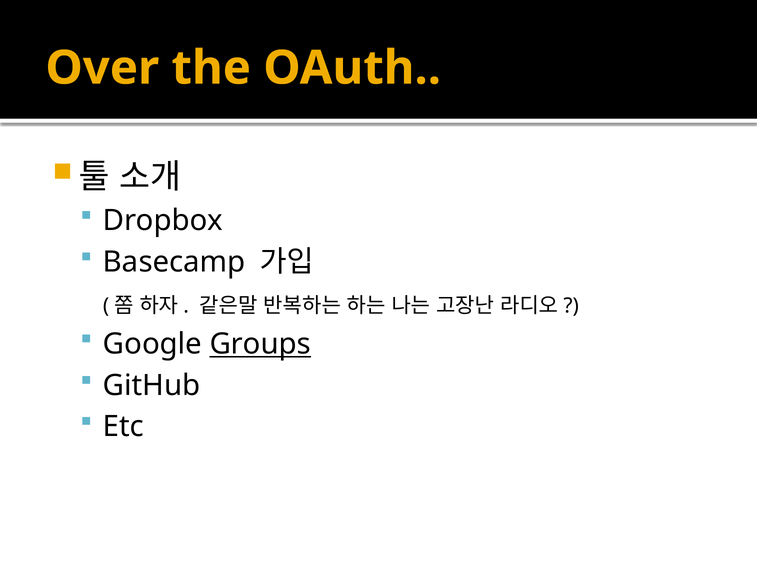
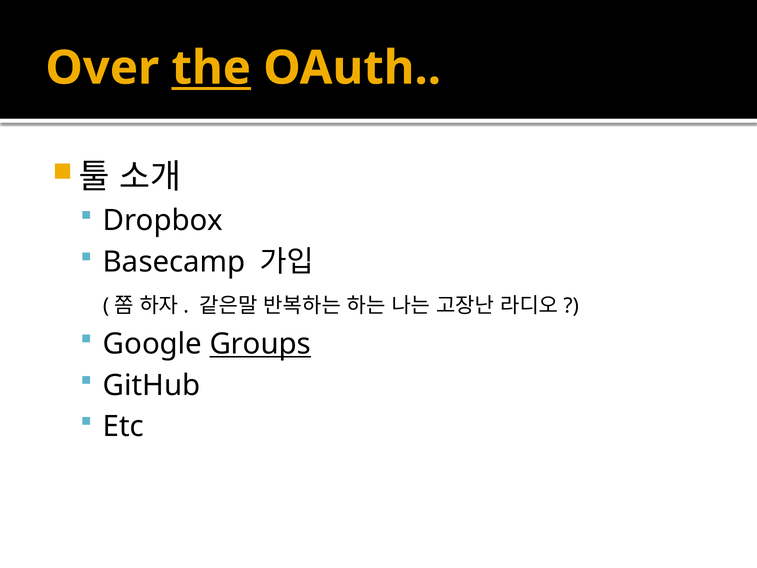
the underline: none -> present (211, 68)
